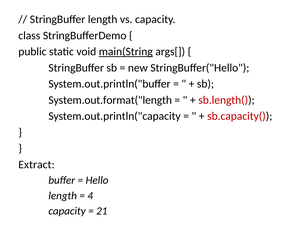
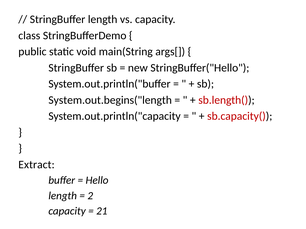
main(String underline: present -> none (126, 52)
System.out.format("length: System.out.format("length -> System.out.begins("length (110, 100)
4: 4 -> 2 (90, 196)
